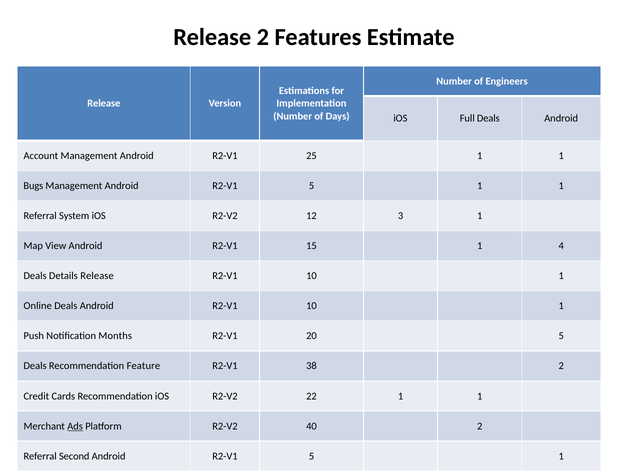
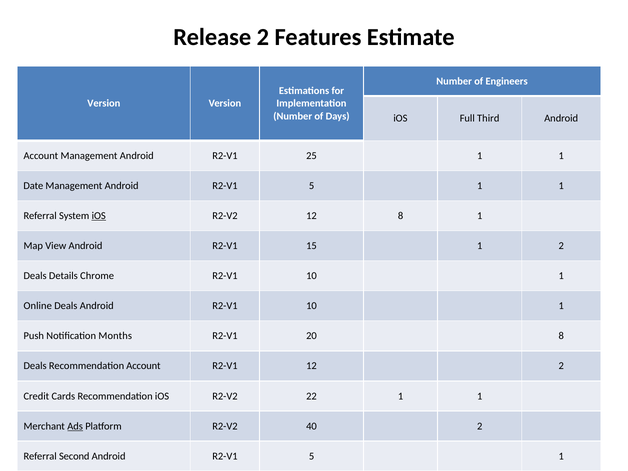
Release: Release -> Version (104, 103)
Full Deals: Deals -> Third (488, 118)
Bugs: Bugs -> Date (33, 186)
iOS underline: none -> present (99, 216)
12 3: 3 -> 8 (401, 216)
1 4: 4 -> 2 (561, 246)
Details Release: Release -> Chrome (97, 276)
20 5: 5 -> 8 (561, 336)
Recommendation Feature: Feature -> Account (143, 366)
R2-V1 38: 38 -> 12 (311, 366)
